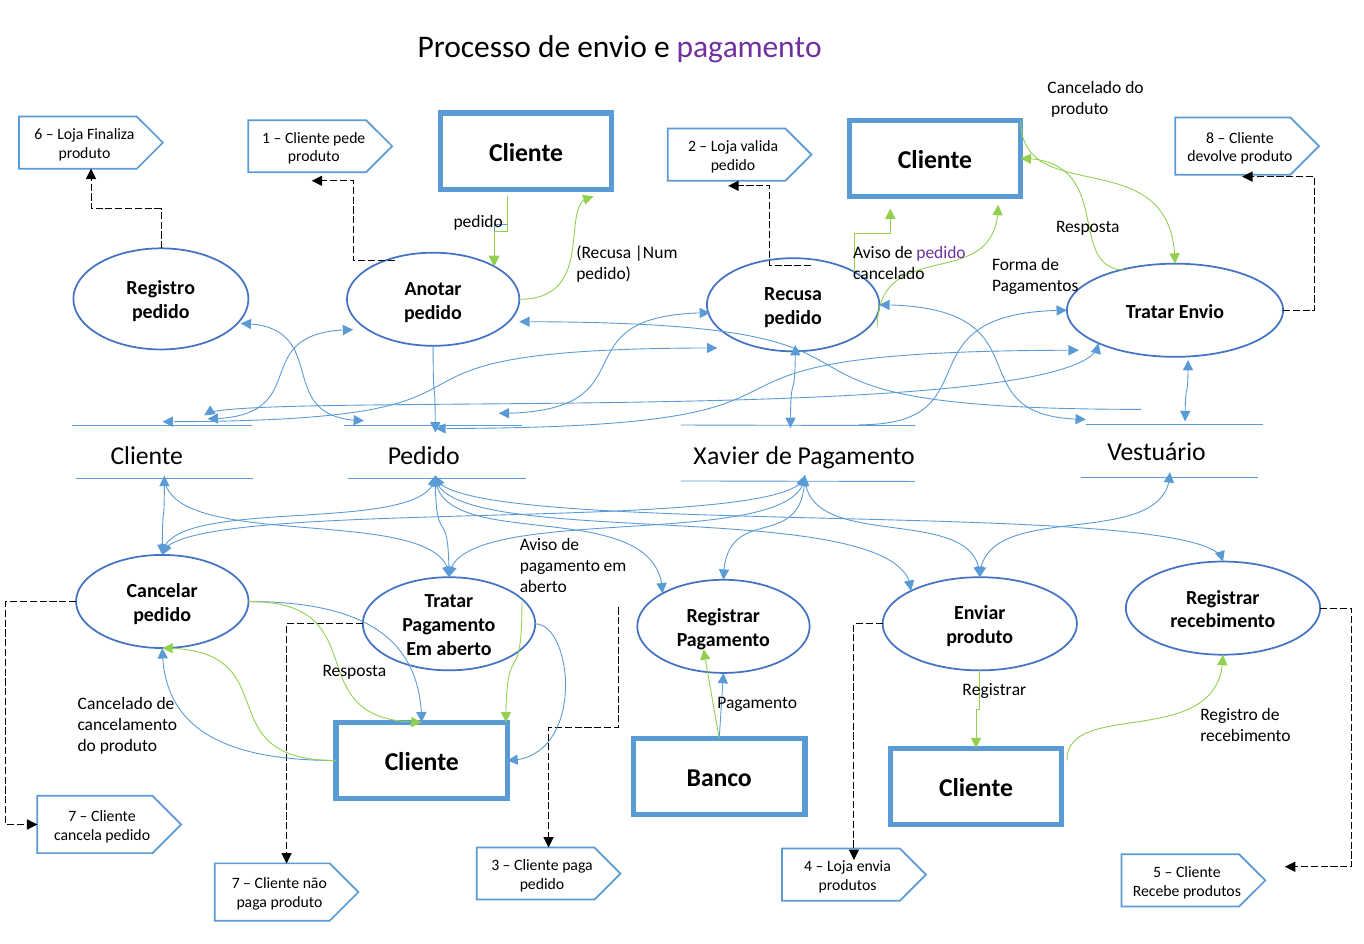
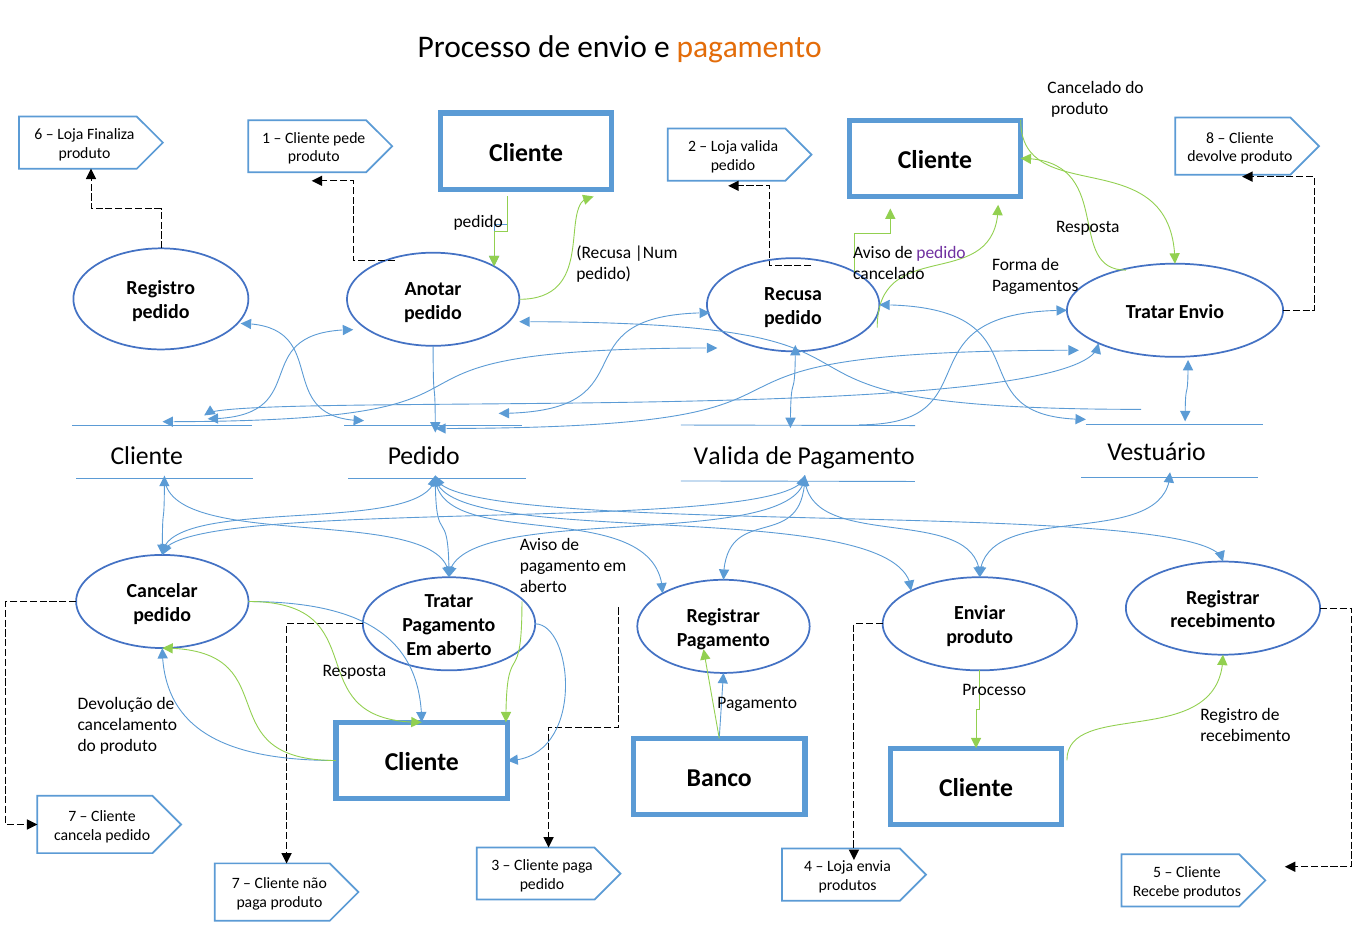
pagamento colour: purple -> orange (749, 47)
Pedido Xavier: Xavier -> Valida (727, 456)
Registrar: Registrar -> Processo (994, 690)
Cancelado: Cancelado -> Devolução (115, 704)
